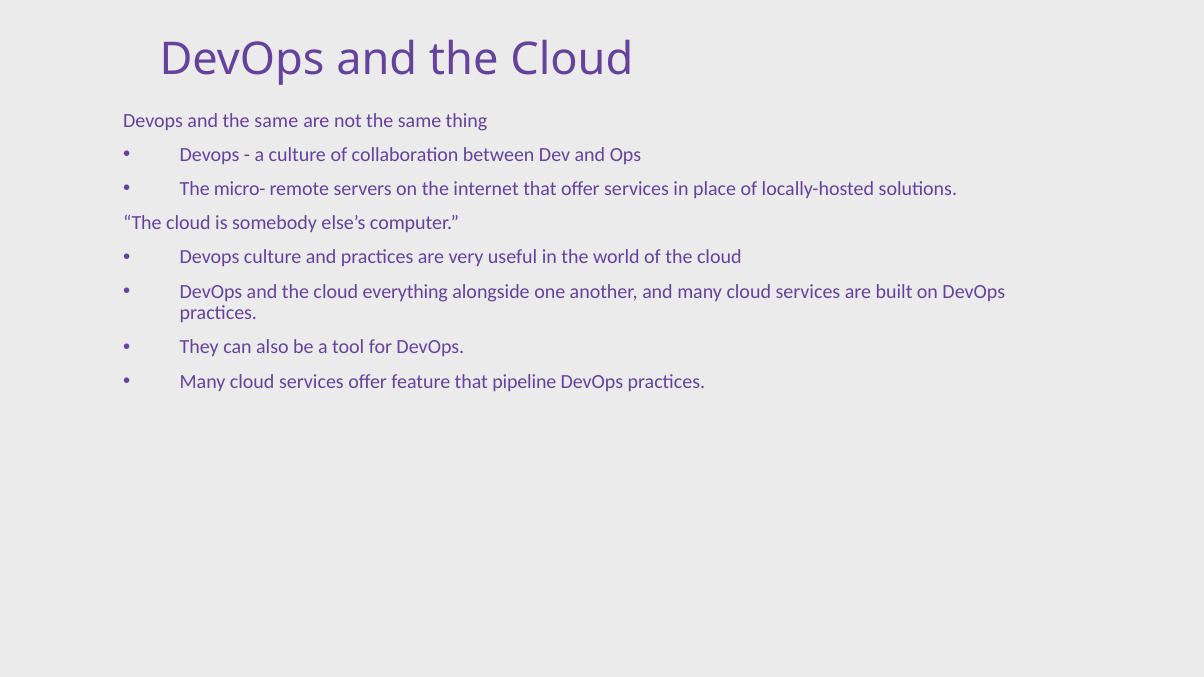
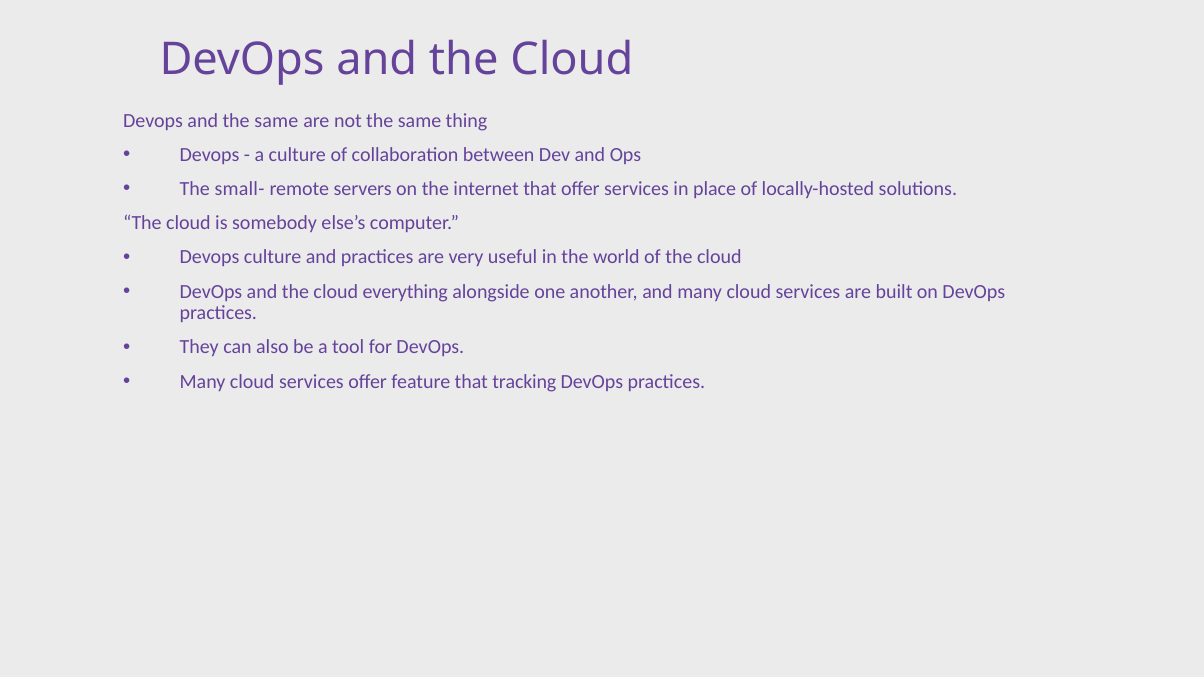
micro-: micro- -> small- (240, 189)
pipeline: pipeline -> tracking (524, 382)
